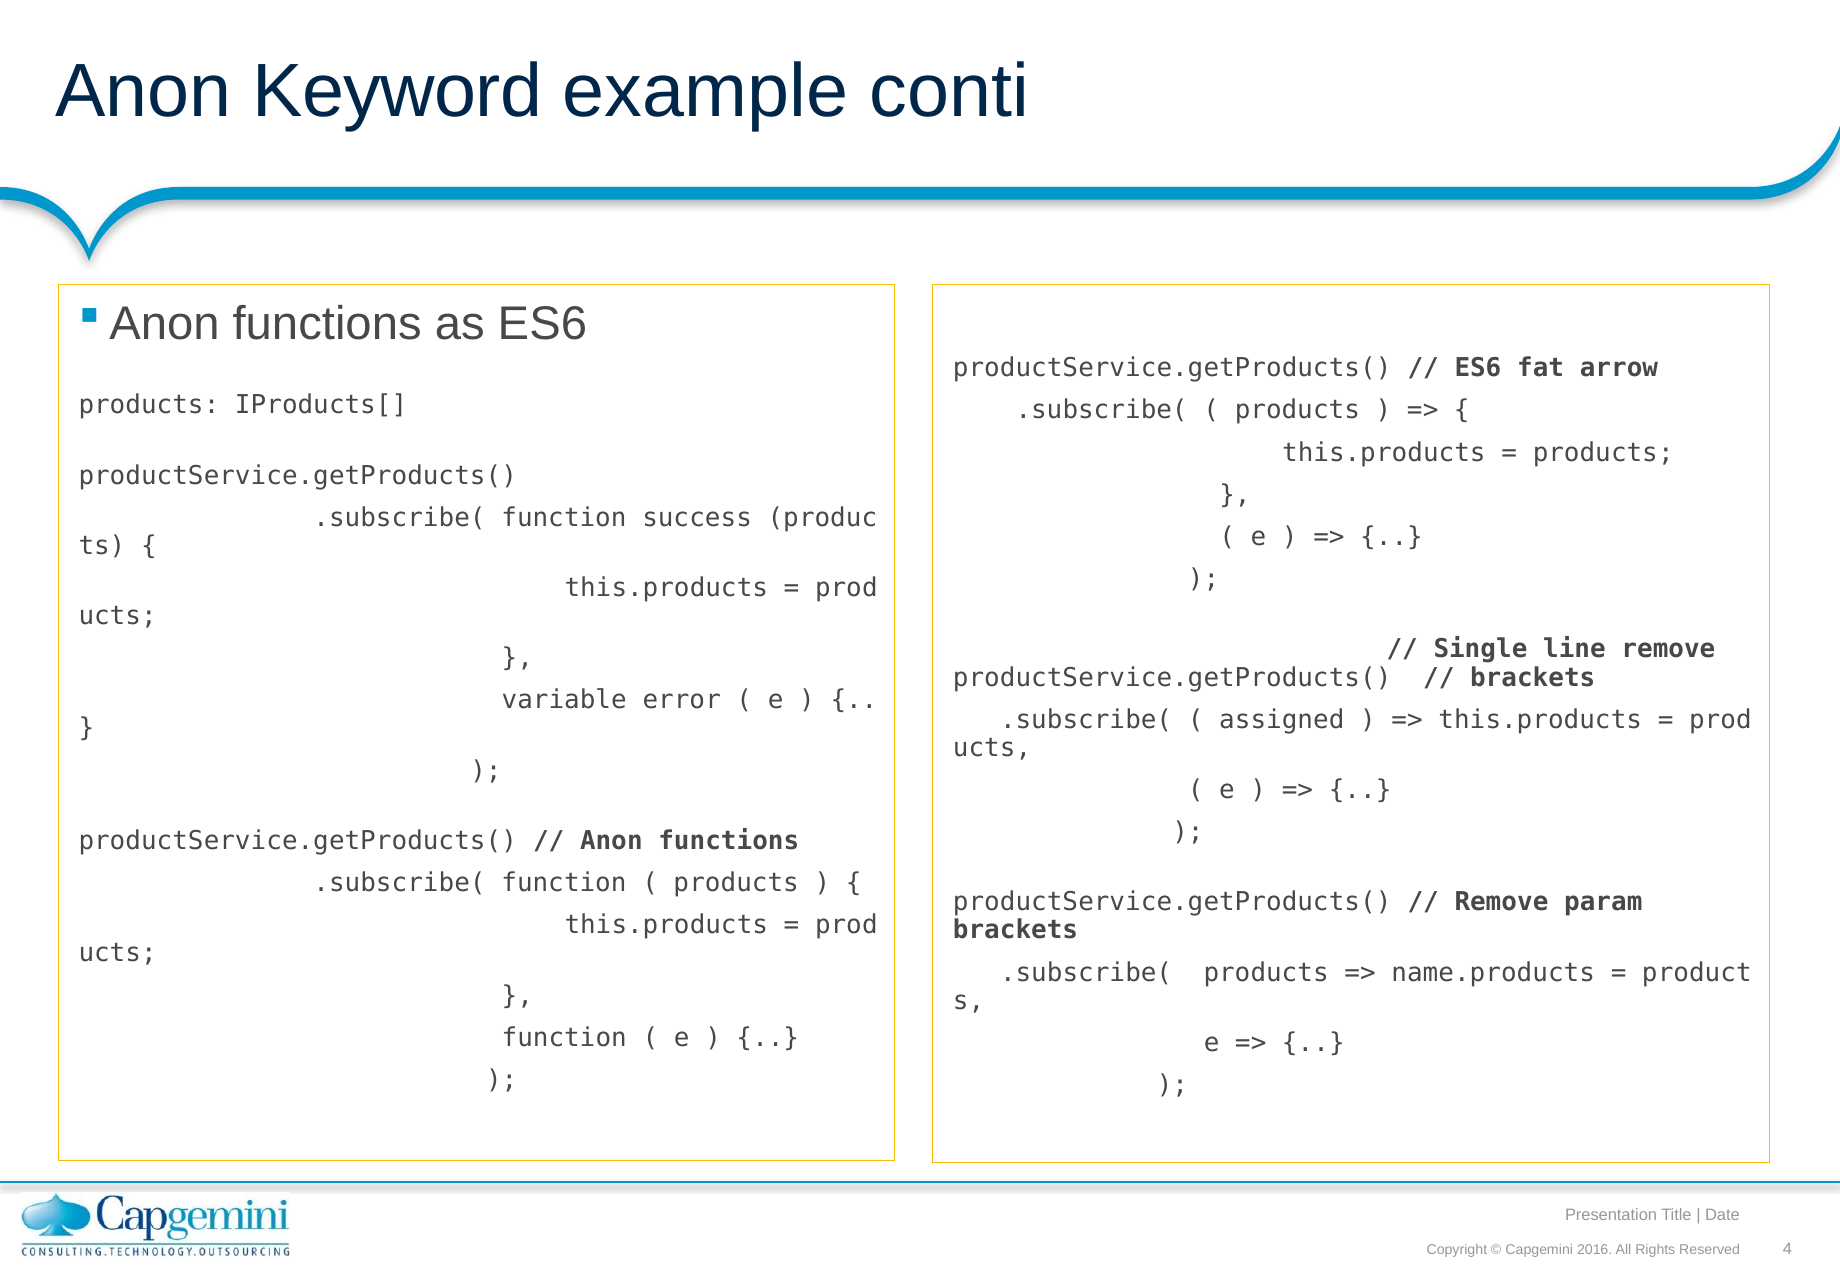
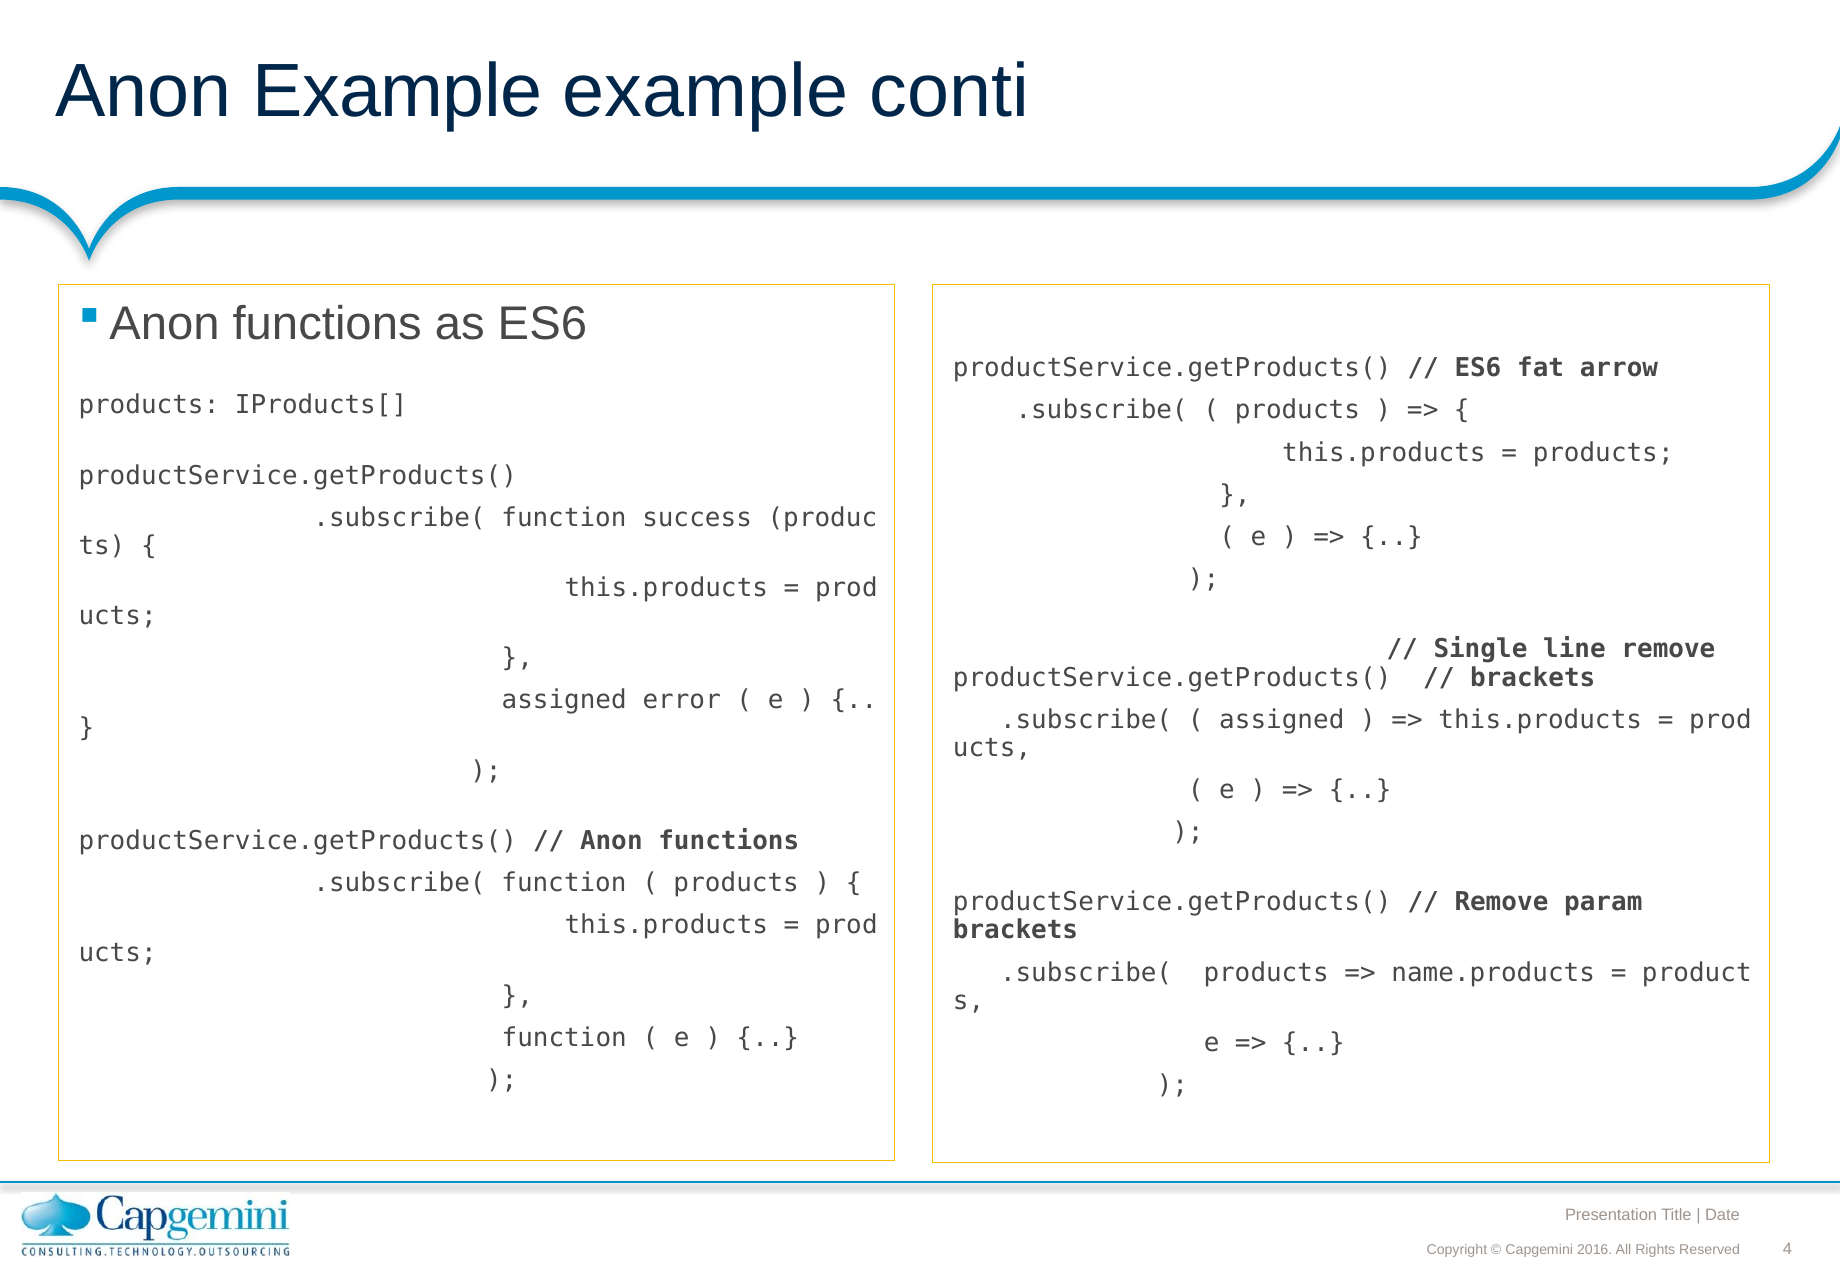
Anon Keyword: Keyword -> Example (397, 91)
variable: variable -> assigned (564, 700)
